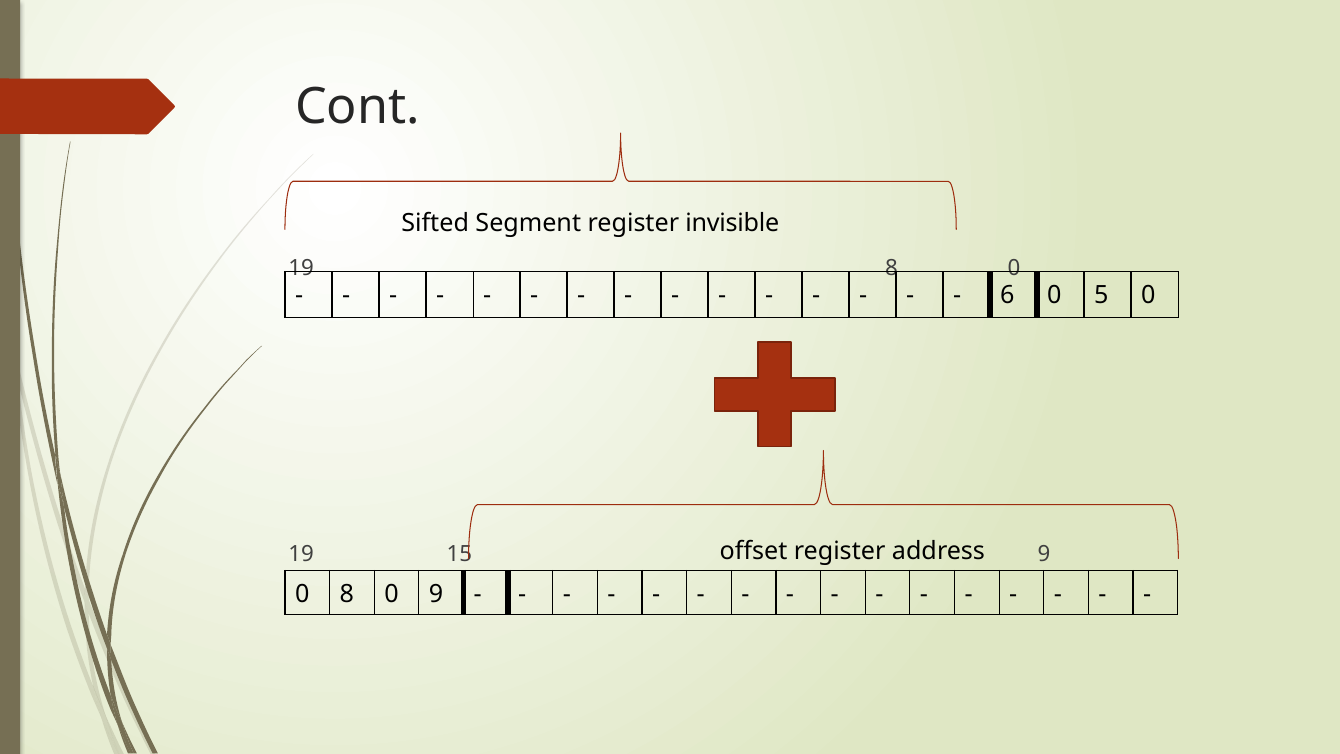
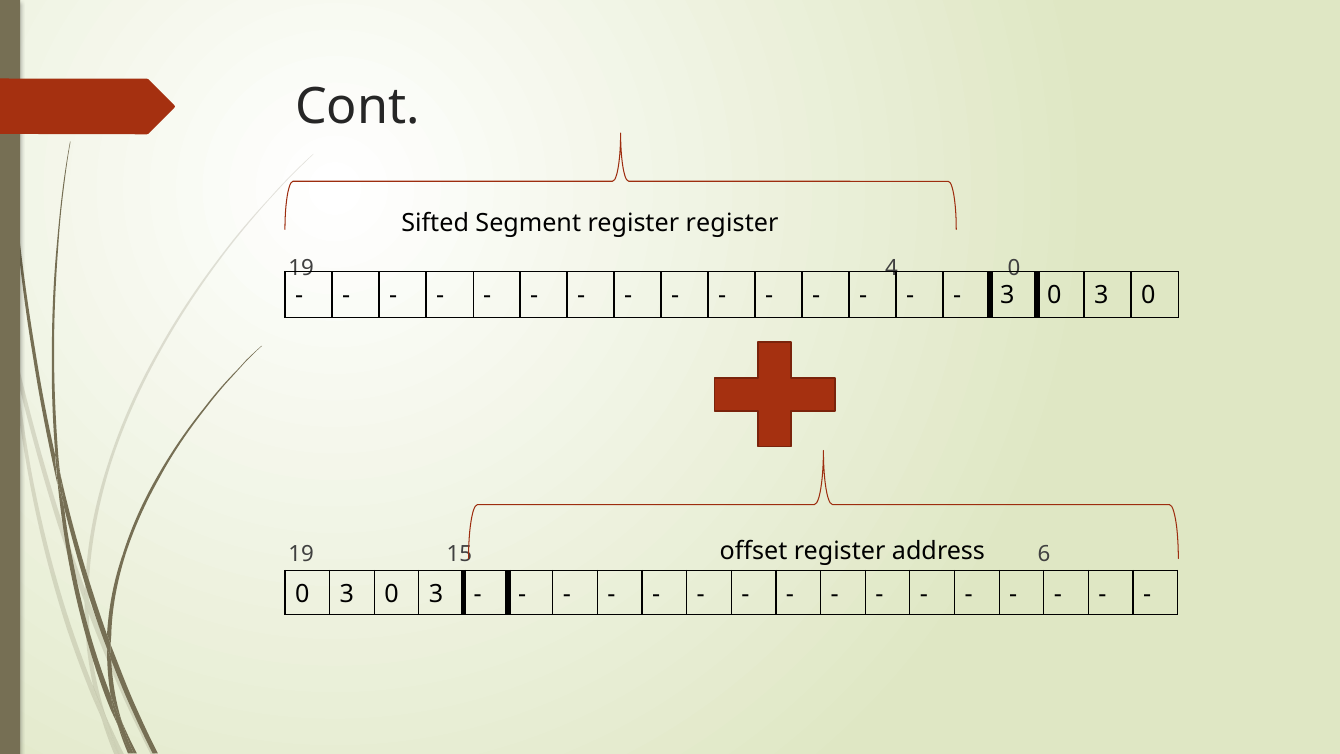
register invisible: invisible -> register (732, 223)
19 8: 8 -> 4 (892, 268)
6: 6 -> 3 (1007, 295)
5: 5 -> 3 (1101, 295)
15 9: 9 -> 6 (1044, 554)
8: 8 -> 3 (347, 594)
9: 9 -> 3 (436, 594)
